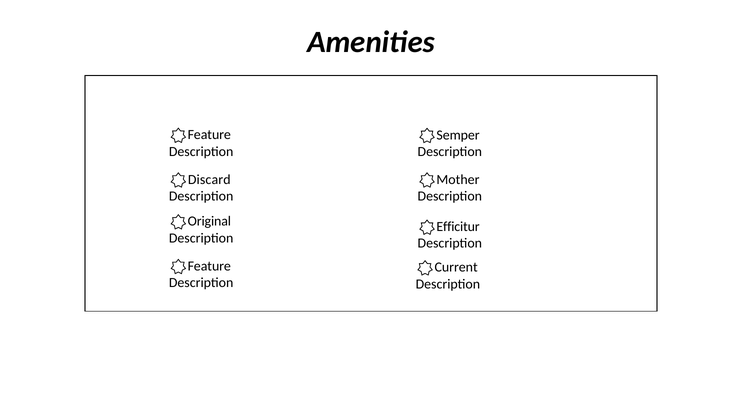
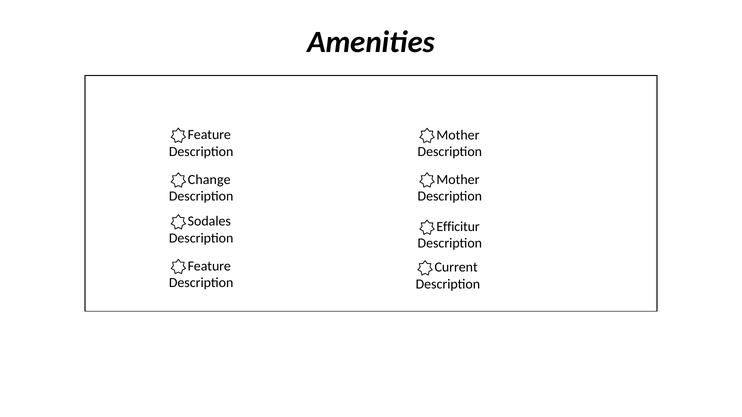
Semper: Semper -> Mother (458, 135)
Discard: Discard -> Change (209, 180)
Original: Original -> Sodales (209, 222)
